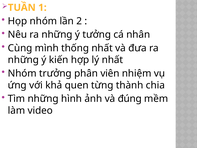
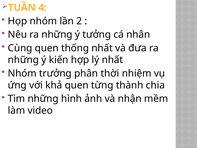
1: 1 -> 4 (42, 8)
Cùng mình: mình -> quen (47, 48)
viên: viên -> thời (110, 73)
đúng: đúng -> nhận (130, 99)
